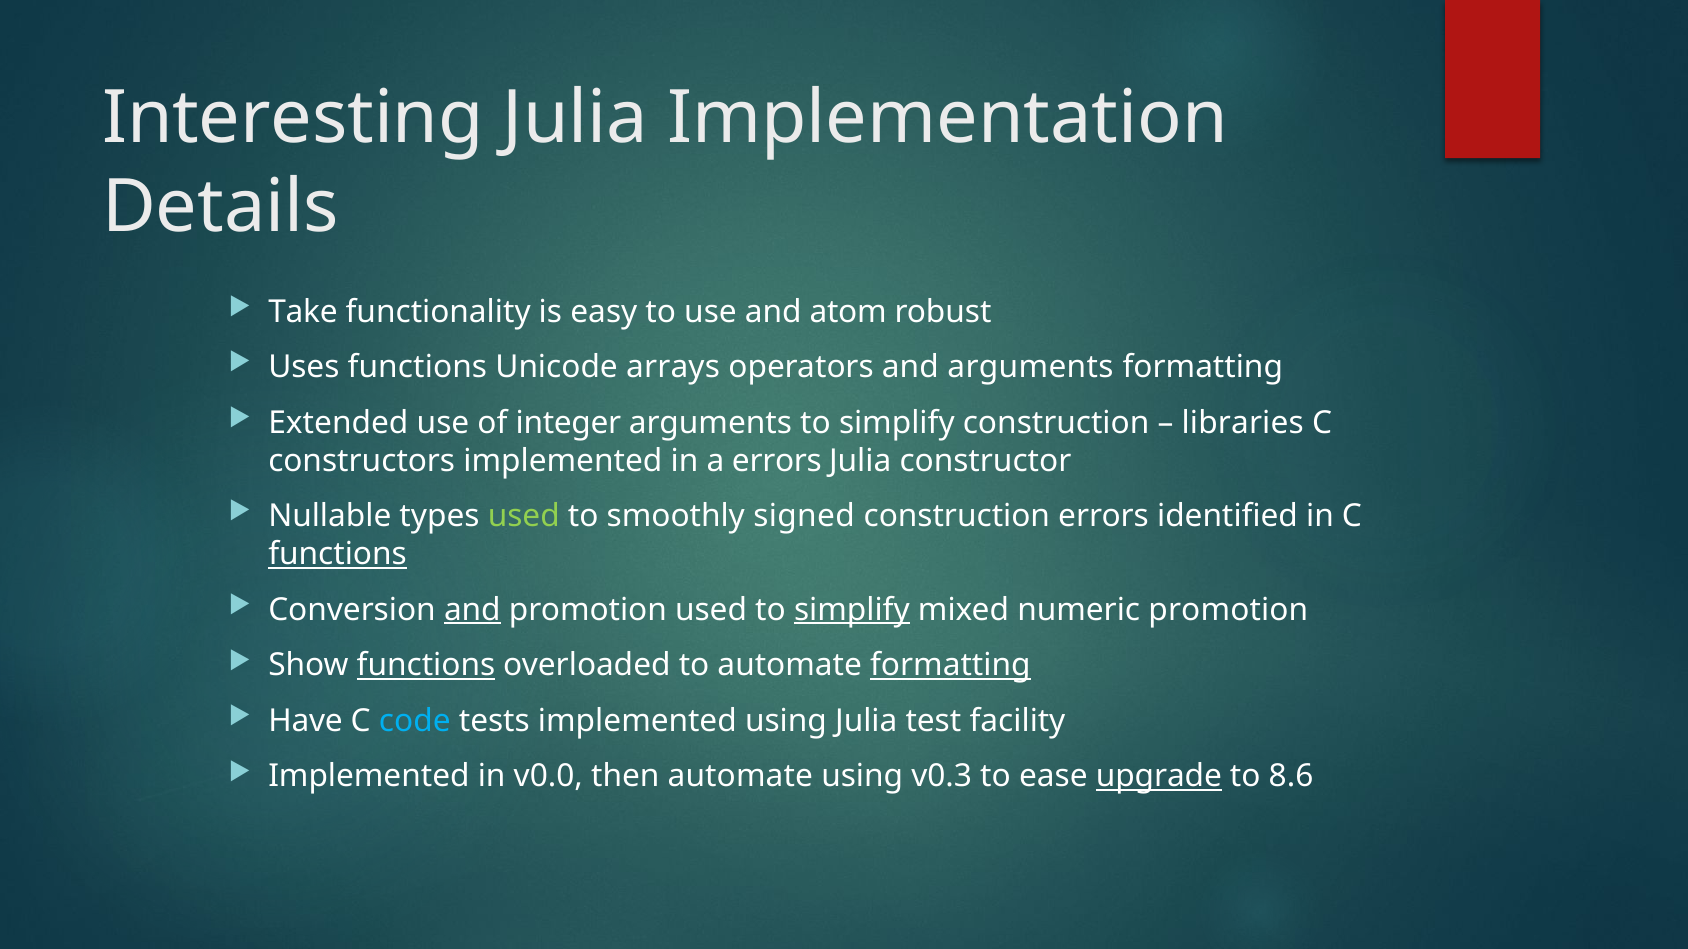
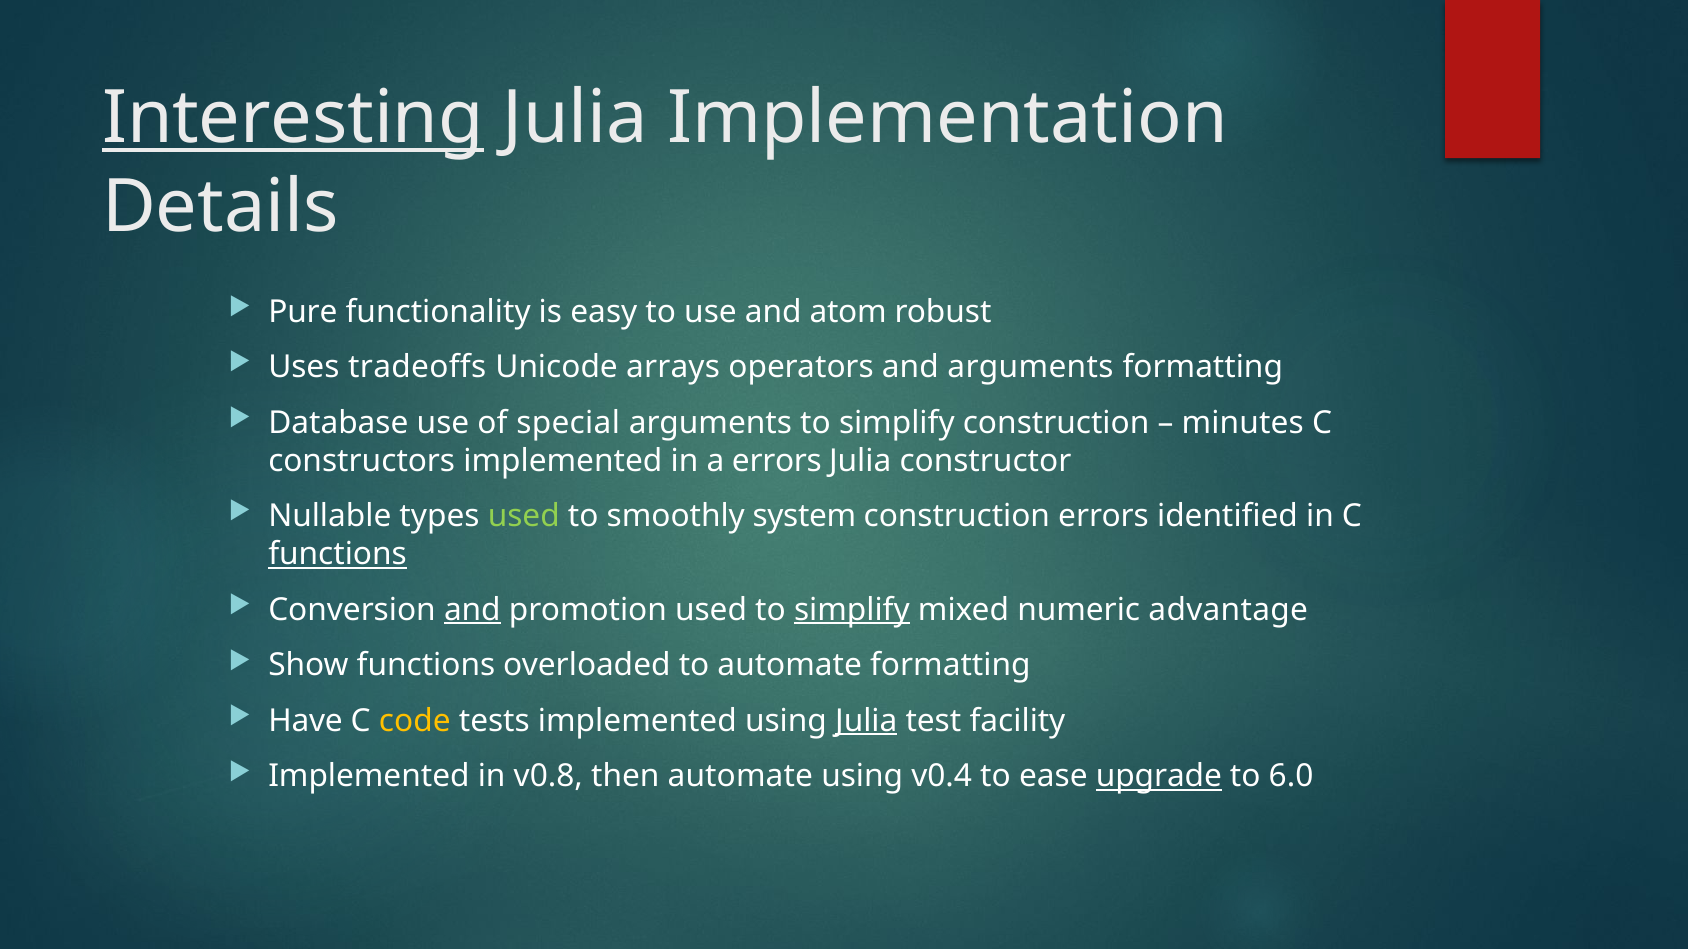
Interesting underline: none -> present (293, 119)
Take: Take -> Pure (303, 312)
Uses functions: functions -> tradeoffs (417, 367)
Extended: Extended -> Database (338, 423)
integer: integer -> special (568, 423)
libraries: libraries -> minutes (1243, 423)
signed: signed -> system (804, 516)
numeric promotion: promotion -> advantage (1228, 610)
functions underline: present -> none (426, 666)
formatting underline: present -> none (950, 666)
code colour: light blue -> yellow (415, 721)
Julia underline: none -> present (866, 721)
v0.0: v0.0 -> v0.8 (548, 777)
v0.3: v0.3 -> v0.4 (942, 777)
8.6: 8.6 -> 6.0 (1291, 777)
